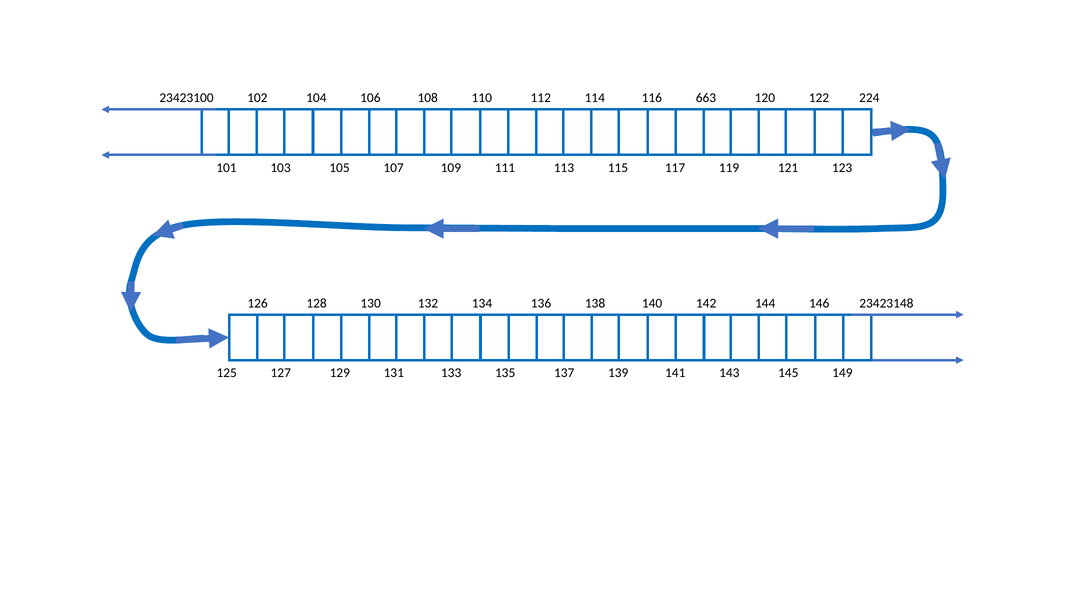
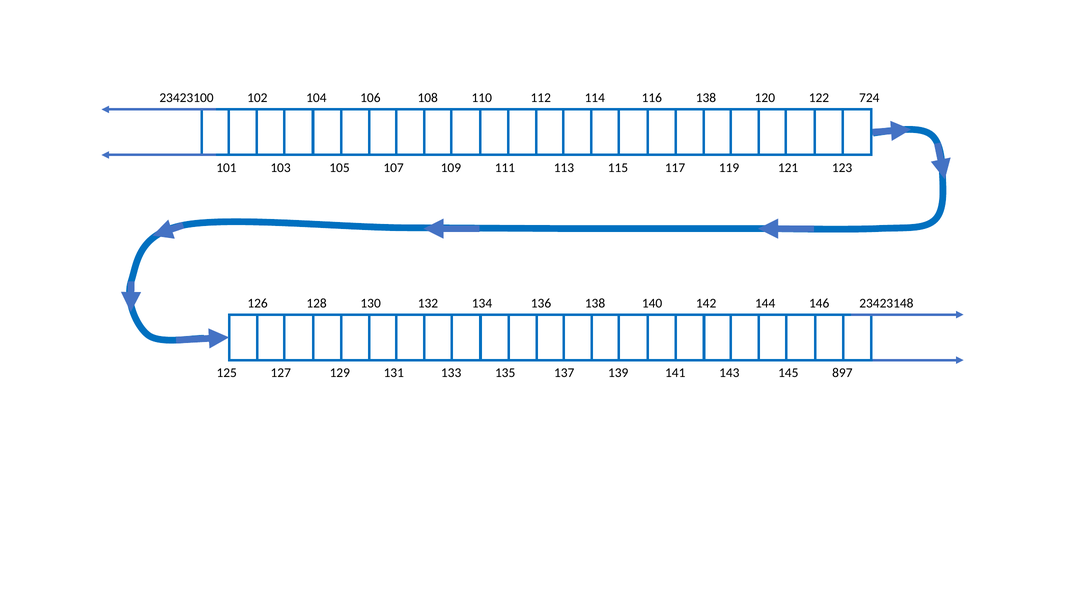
116 663: 663 -> 138 (706, 98)
224: 224 -> 724 (869, 98)
149: 149 -> 897 (842, 373)
